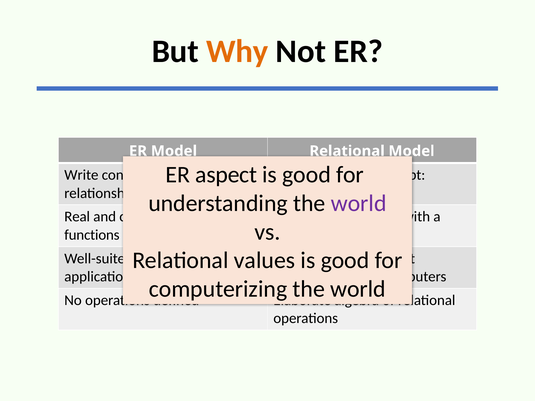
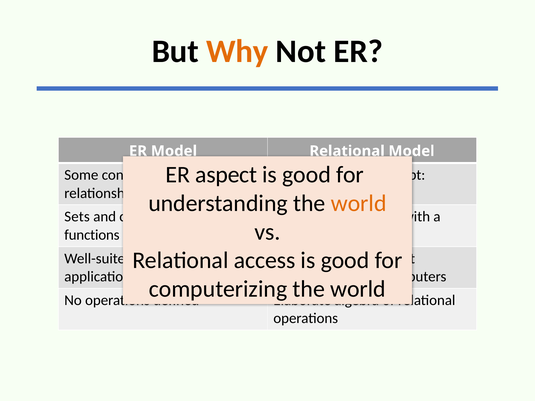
Write: Write -> Some (81, 175)
world colour: purple -> orange (359, 203)
Real: Real -> Sets (77, 217)
values: values -> access (265, 261)
